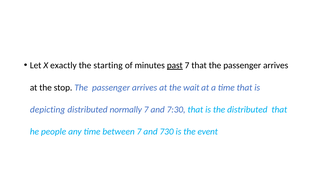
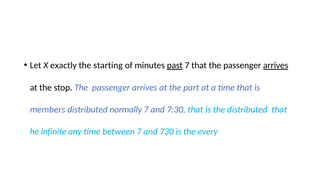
arrives underline: none -> present (276, 66)
wait: wait -> part (191, 88)
depicting: depicting -> members (48, 110)
people: people -> infinite (54, 132)
event: event -> every (208, 132)
